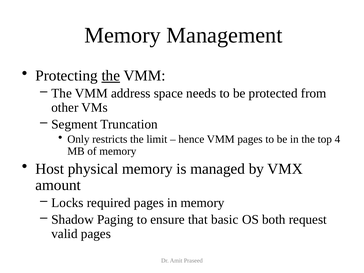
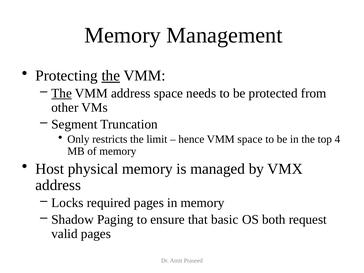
The underline: none -> present (62, 93)
VMM pages: pages -> space (250, 139)
amount: amount -> address (58, 185)
